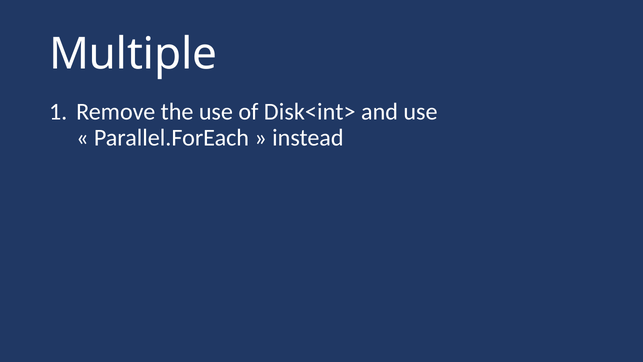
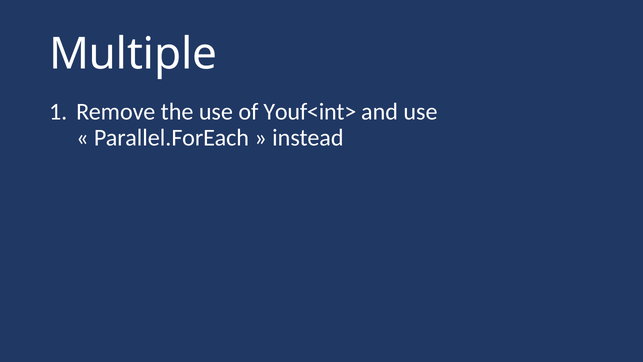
Disk<int>: Disk<int> -> Youf<int> (310, 112)
